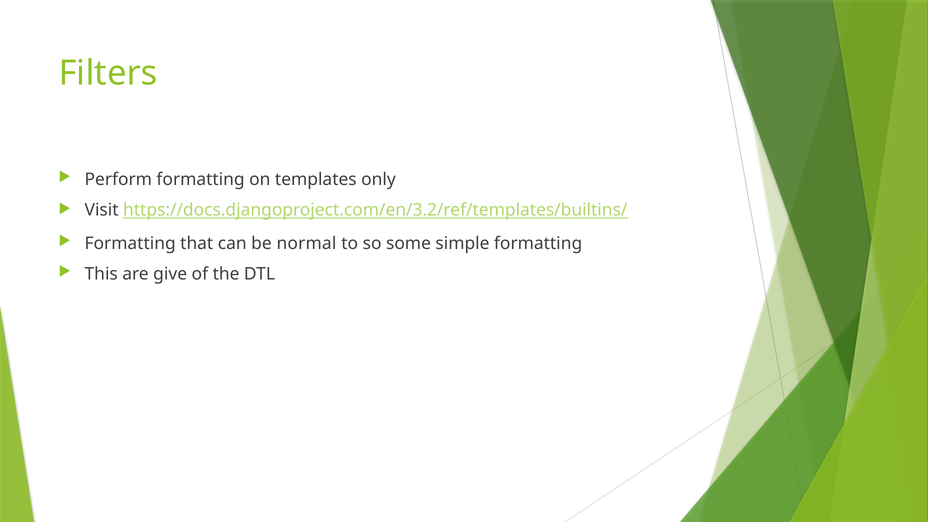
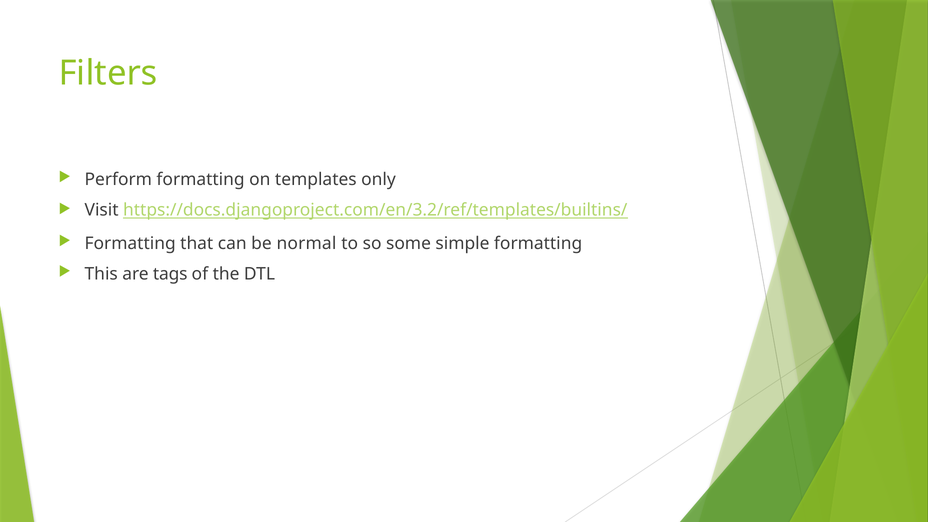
give: give -> tags (170, 274)
